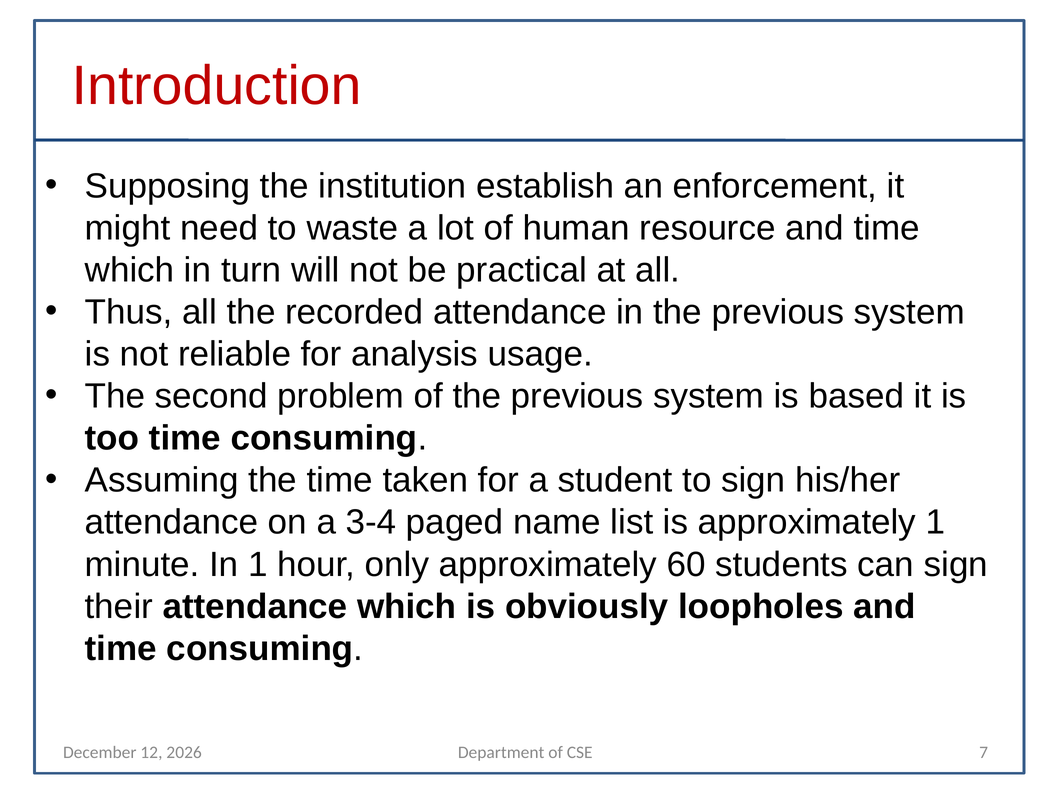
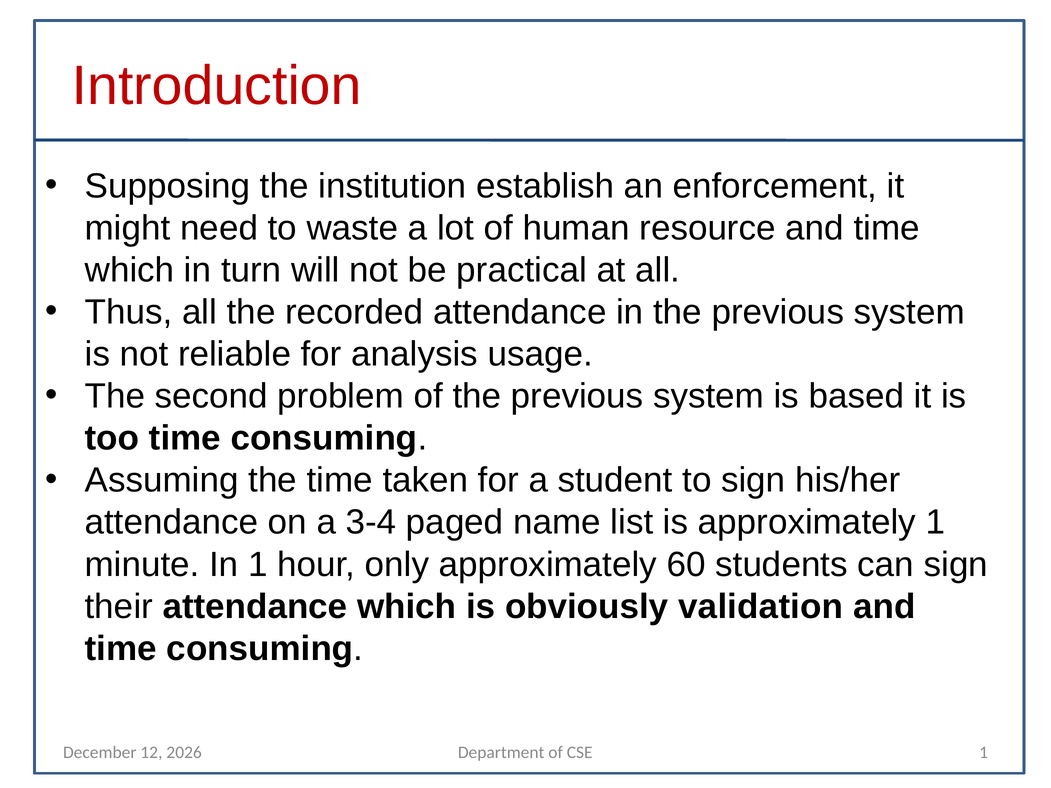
loopholes: loopholes -> validation (761, 607)
CSE 7: 7 -> 1 (984, 753)
